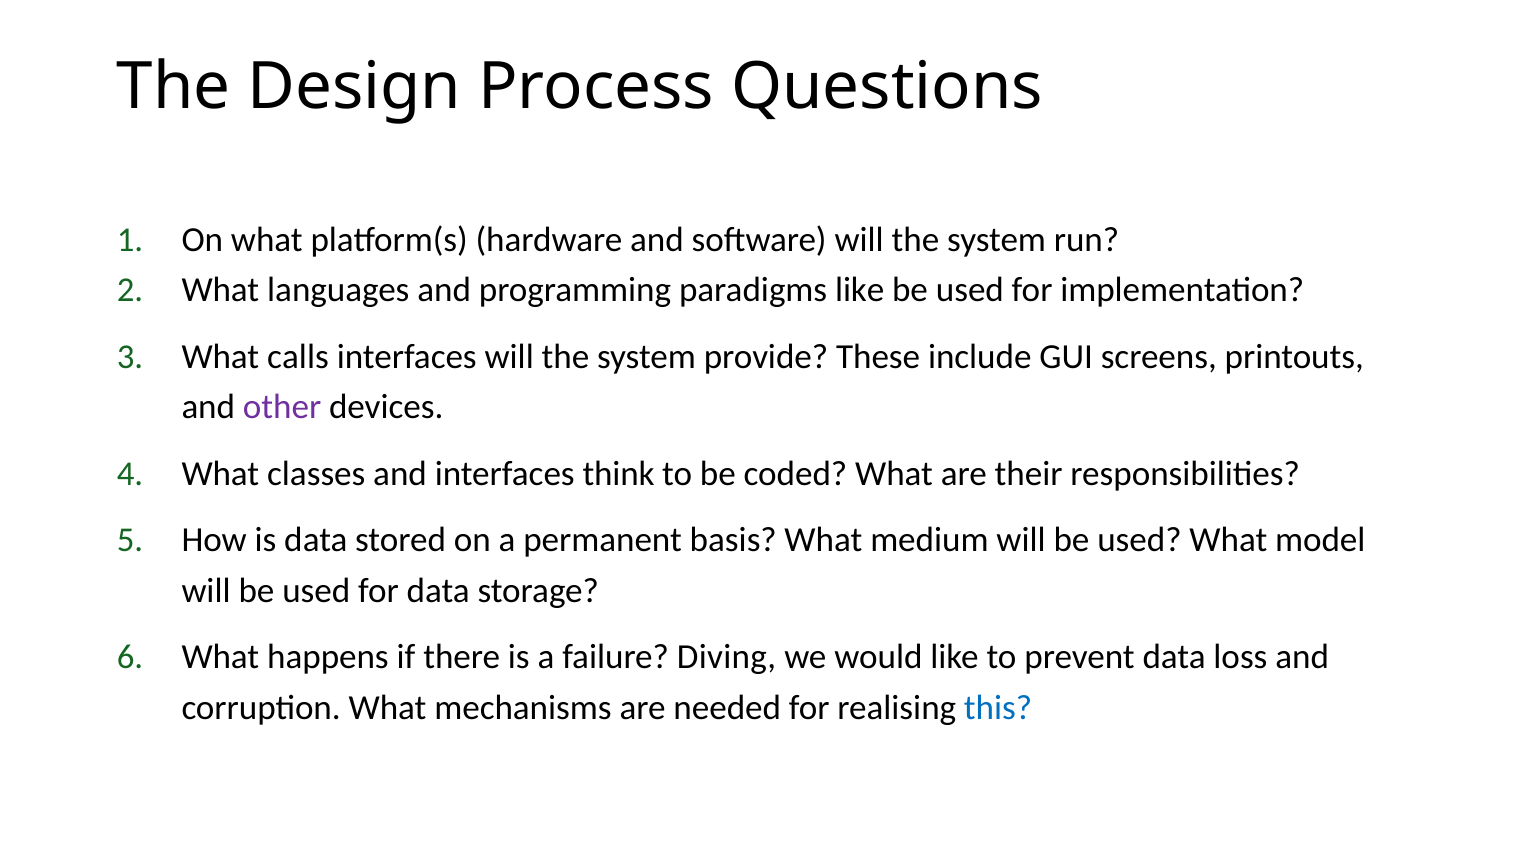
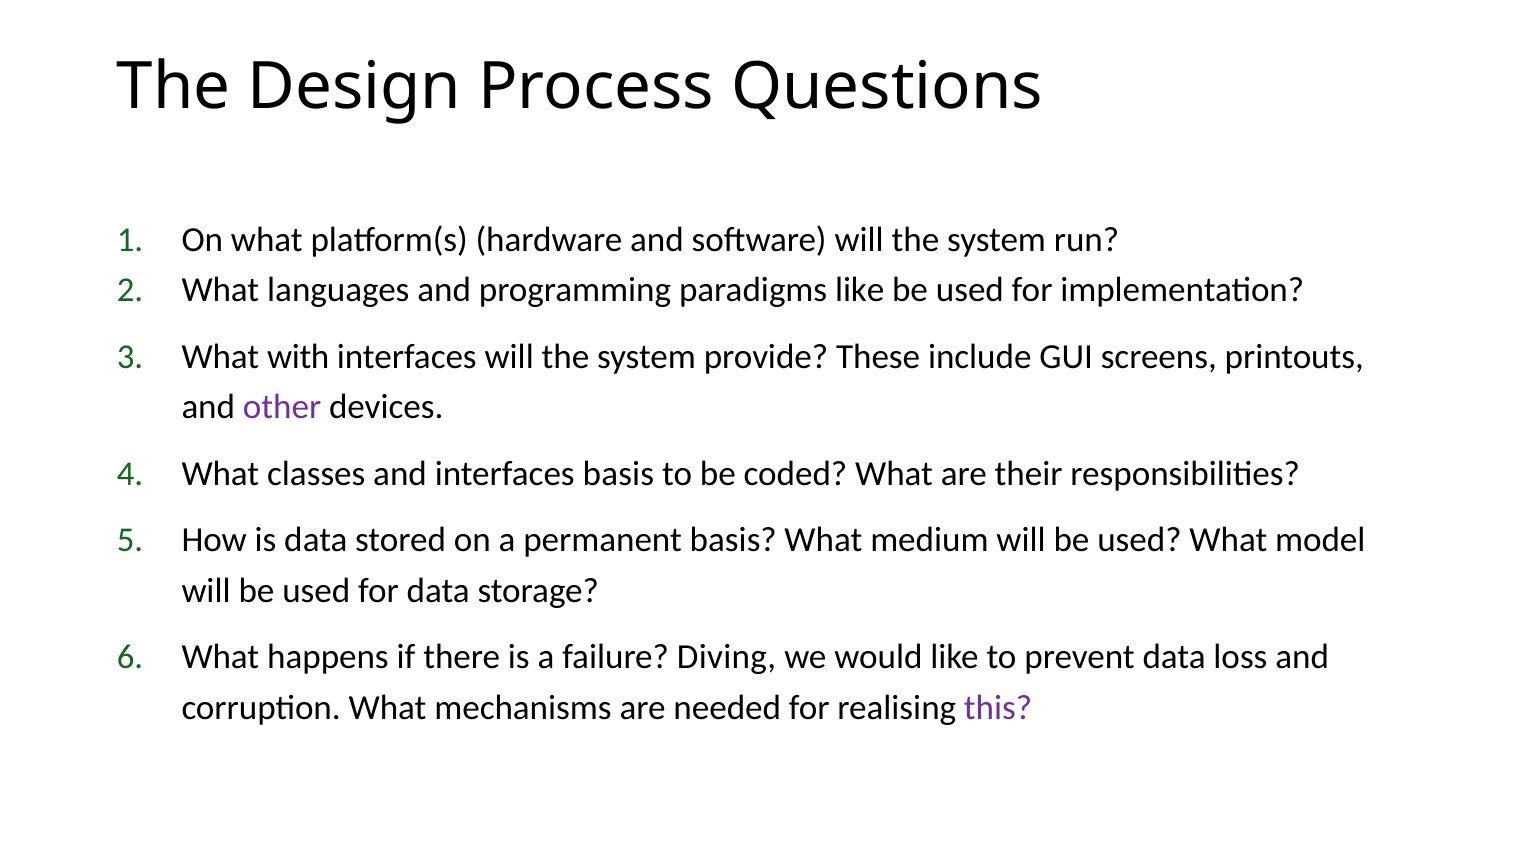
calls: calls -> with (298, 357)
interfaces think: think -> basis (618, 474)
this colour: blue -> purple (998, 708)
